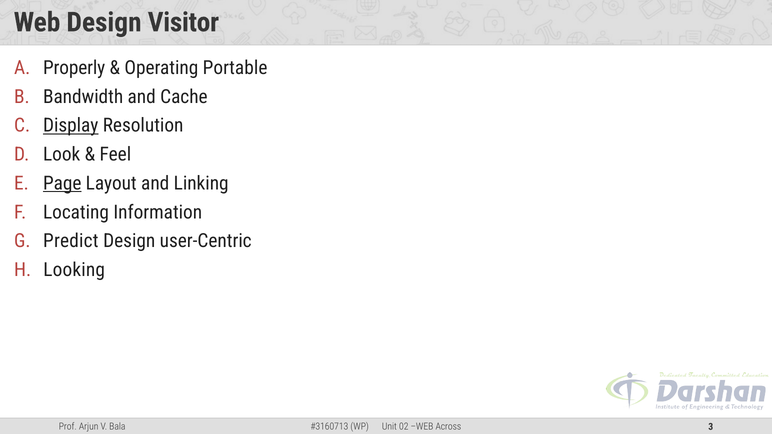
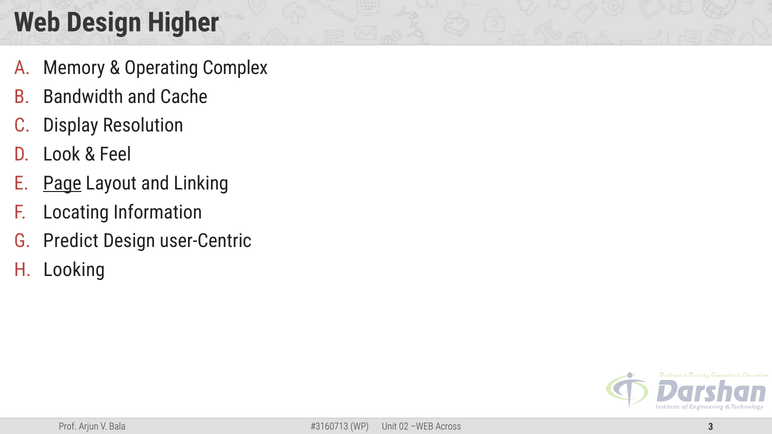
Visitor: Visitor -> Higher (183, 22)
Properly: Properly -> Memory (74, 68)
Portable: Portable -> Complex (235, 68)
Display underline: present -> none (71, 126)
